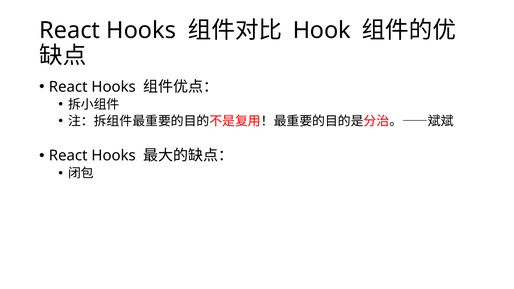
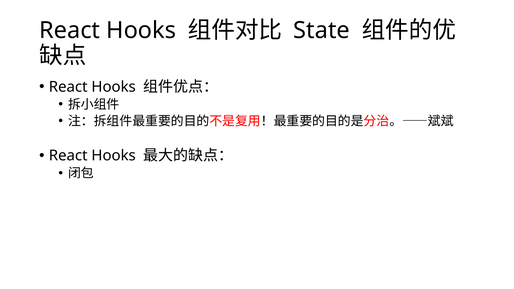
Hook: Hook -> State (322, 30)
